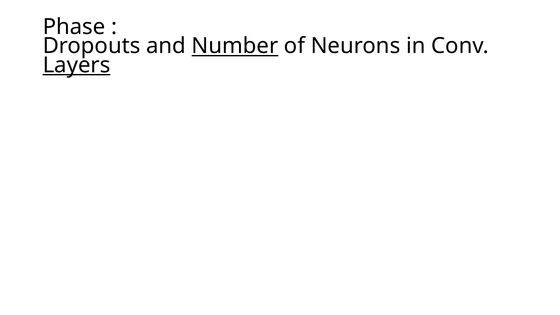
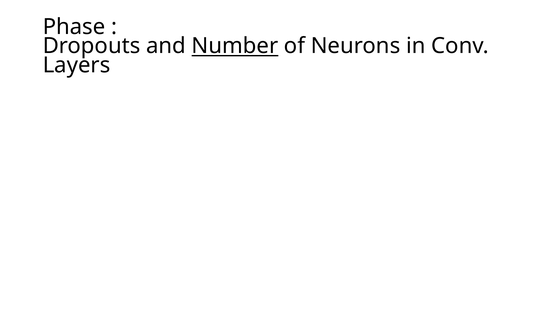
Layers underline: present -> none (77, 65)
